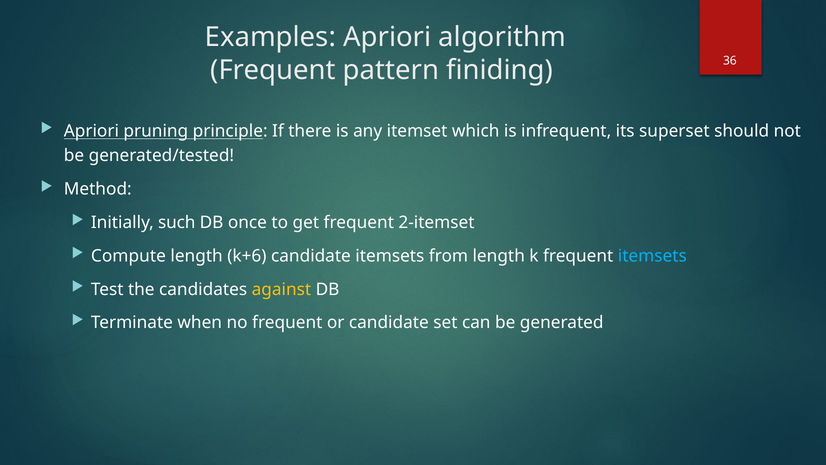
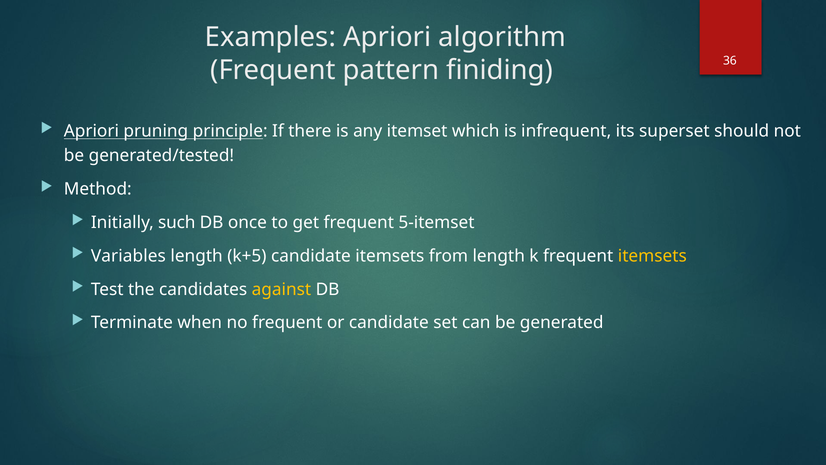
2-itemset: 2-itemset -> 5-itemset (436, 222)
Compute: Compute -> Variables (128, 256)
k+6: k+6 -> k+5 (247, 256)
itemsets colour: light blue -> yellow (652, 256)
